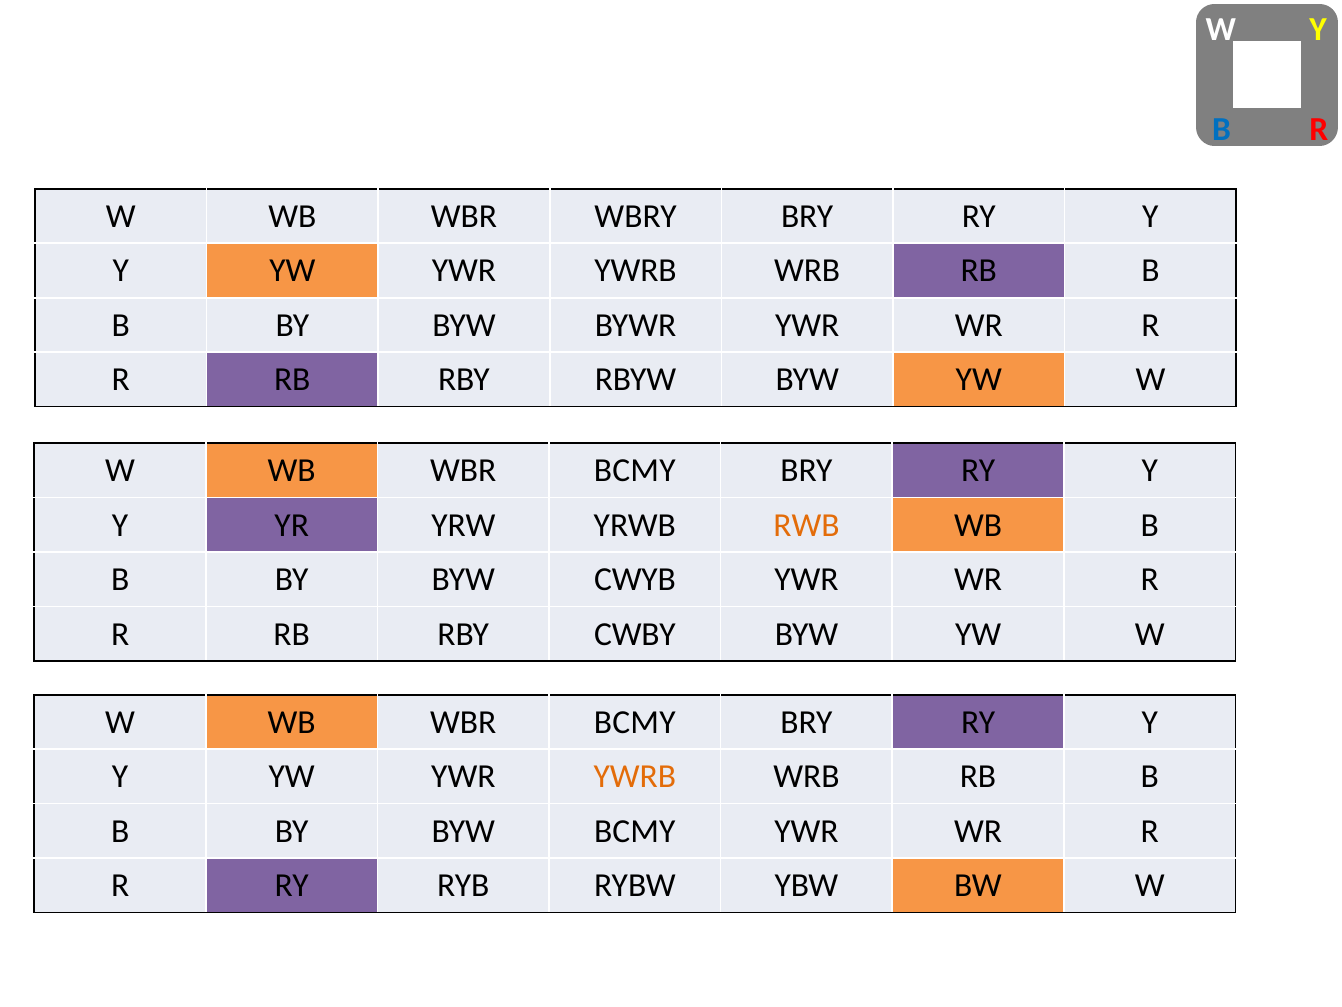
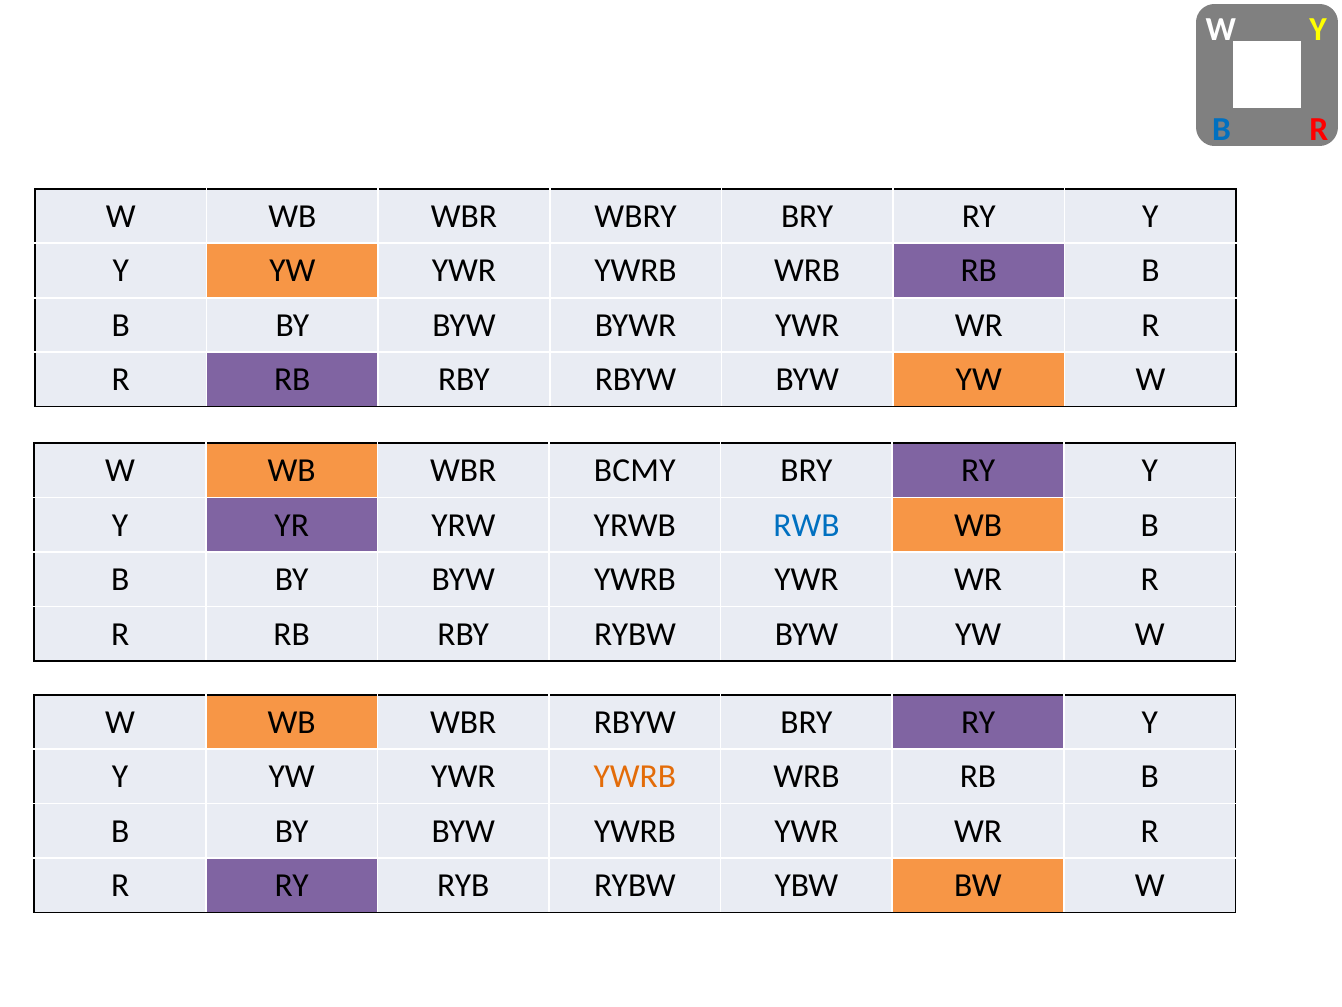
RWB colour: orange -> blue (807, 525)
CWYB: CWYB -> YWRB (635, 579)
RBY CWBY: CWBY -> RYBW (635, 634)
BCMY: BCMY -> RBYW (635, 722)
BCMY: BCMY -> YWRB (635, 831)
